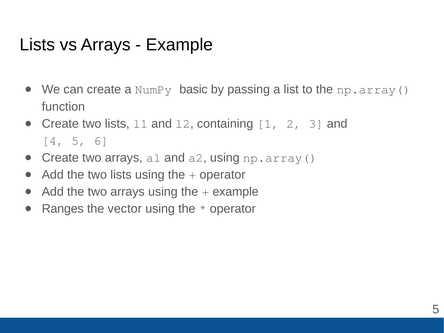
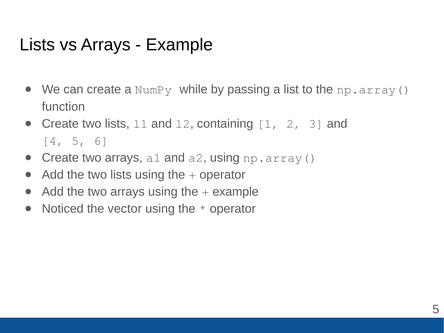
basic: basic -> while (193, 90)
Ranges: Ranges -> Noticed (63, 209)
